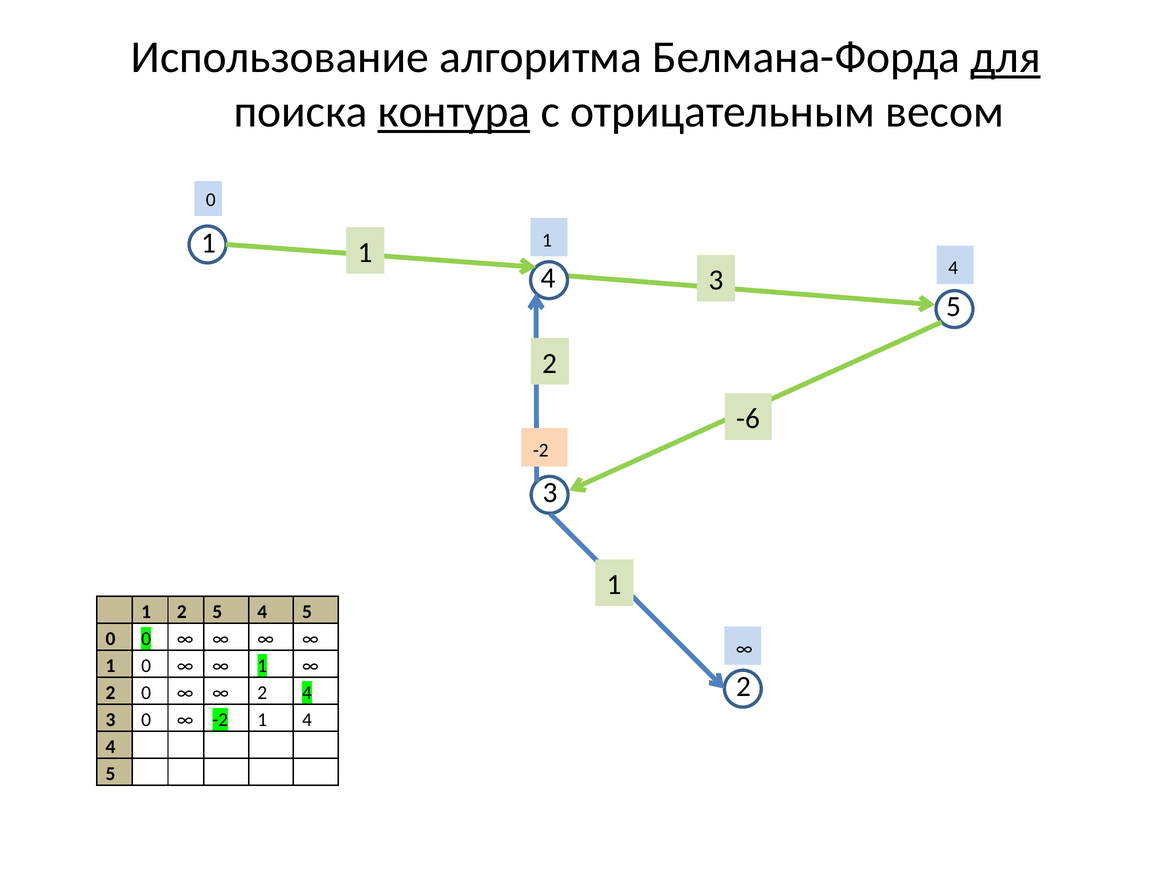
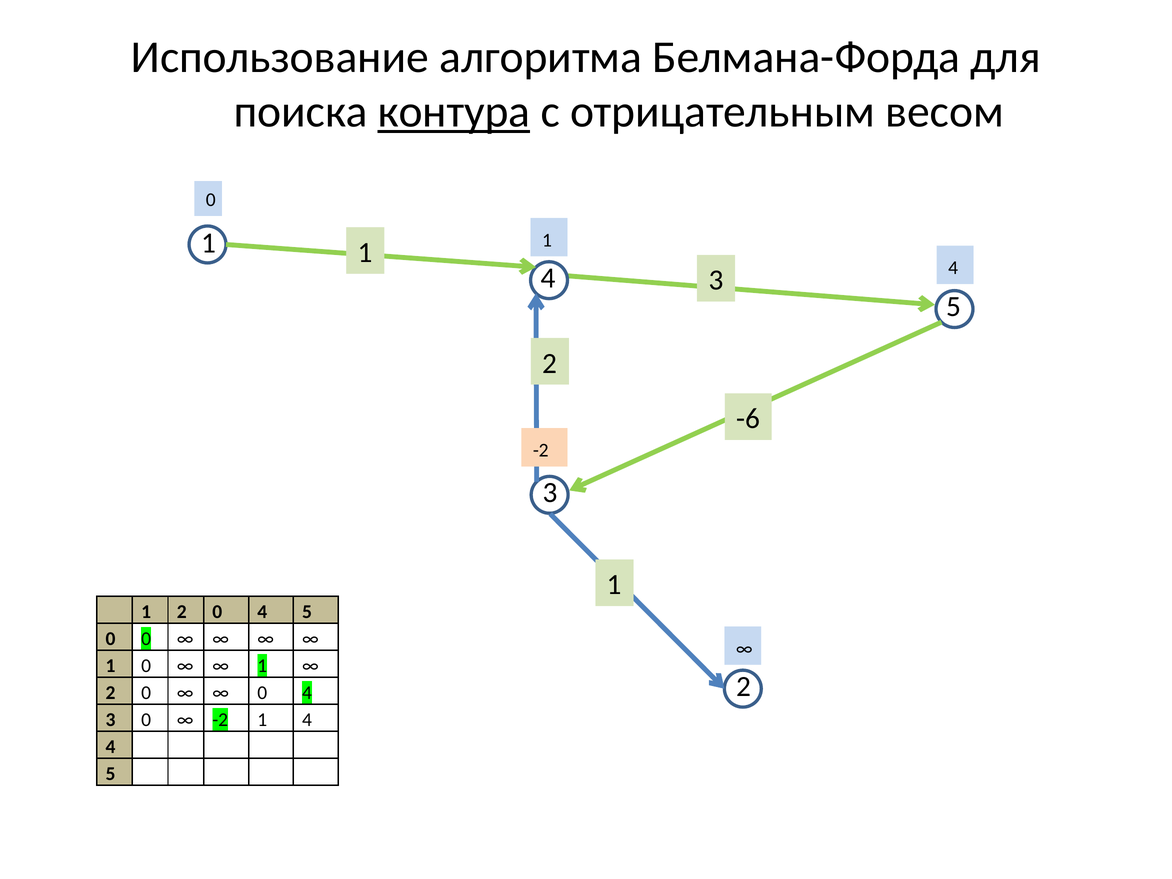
для underline: present -> none (1006, 57)
1 2 5: 5 -> 0 (217, 612)
2: 2 -> 0 (262, 693)
